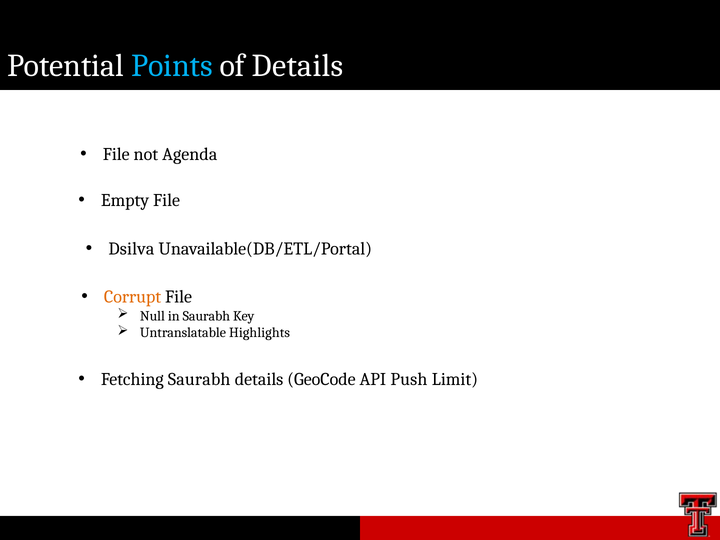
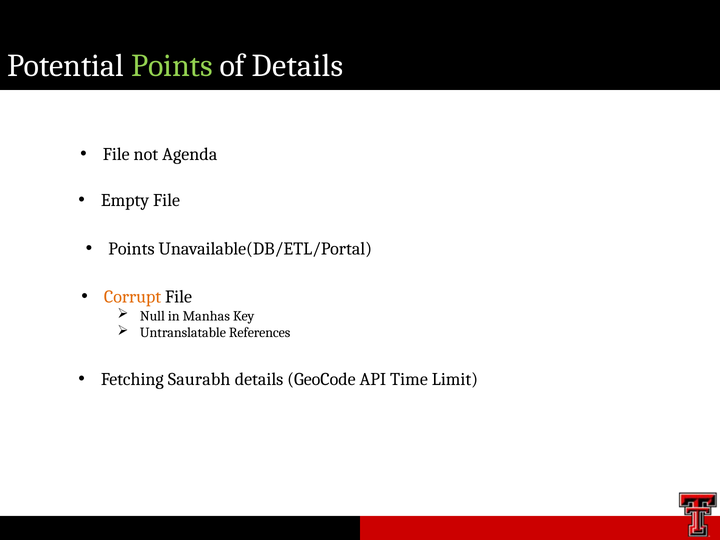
Points colour: light blue -> light green (172, 66)
Dsilva: Dsilva -> Points (131, 249)
in Saurabh: Saurabh -> Manhas (206, 316)
Highlights: Highlights -> References (260, 333)
Push: Push -> Time (409, 379)
